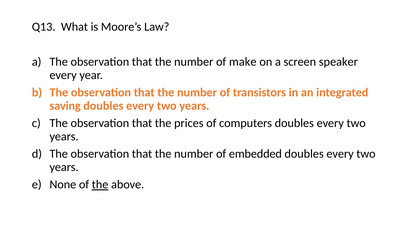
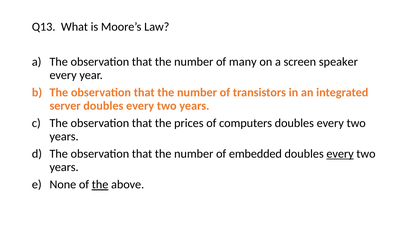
make: make -> many (243, 62)
saving: saving -> server (65, 106)
every underline: none -> present (340, 154)
